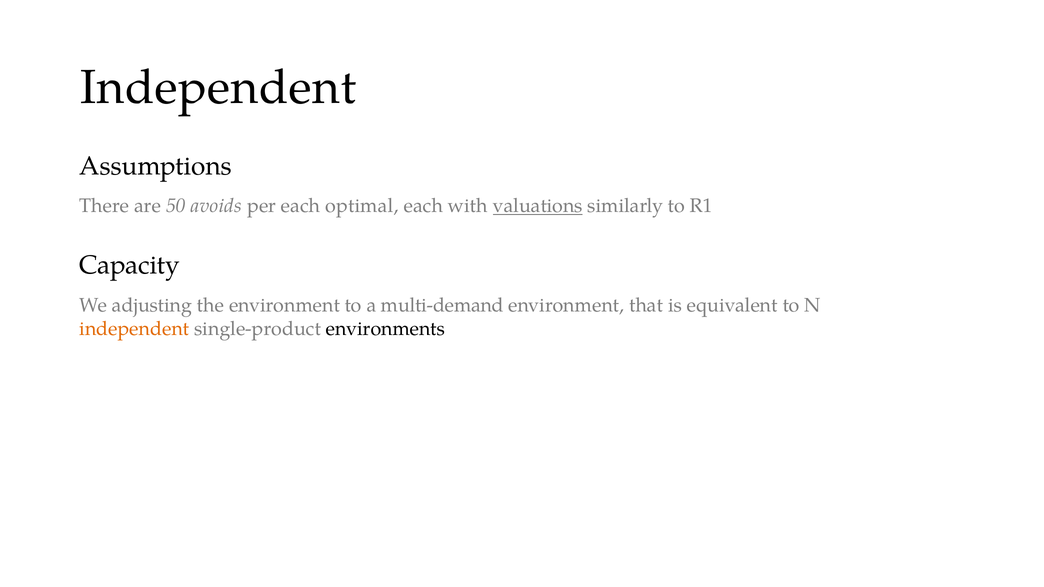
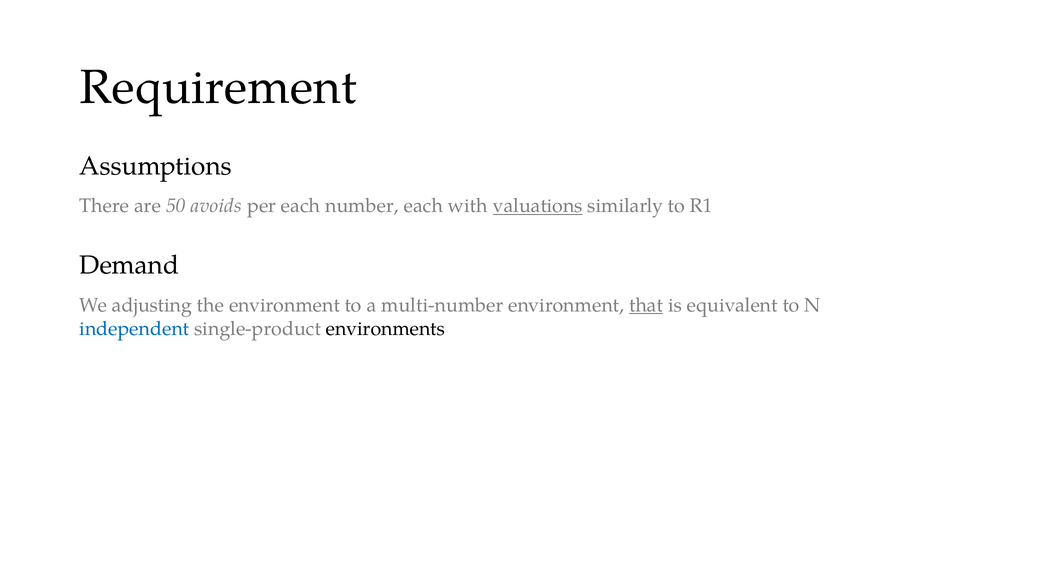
Independent: Independent -> Requirement (218, 88)
optimal: optimal -> number (362, 206)
Capacity: Capacity -> Demand (129, 265)
multi-demand: multi-demand -> multi-number (442, 305)
that underline: none -> present (646, 305)
independent colour: orange -> blue (134, 329)
